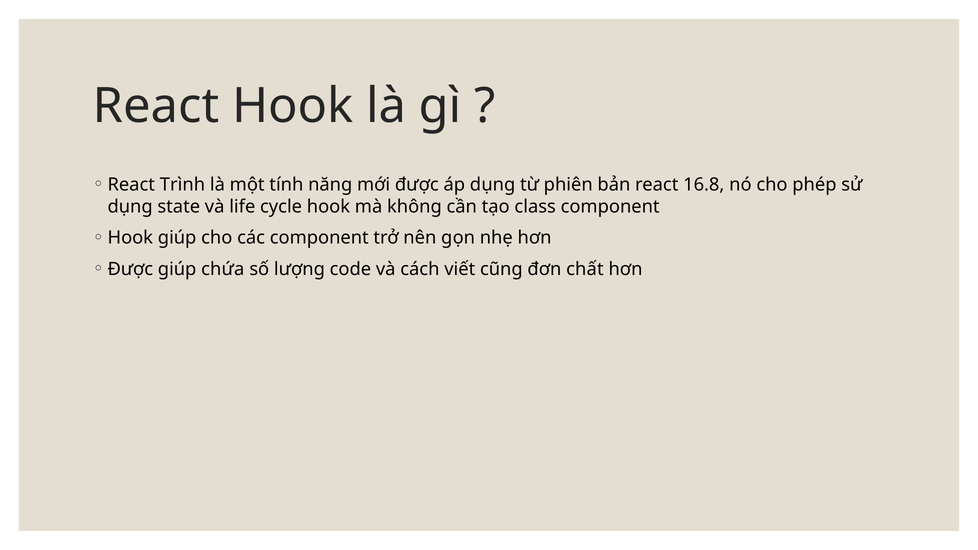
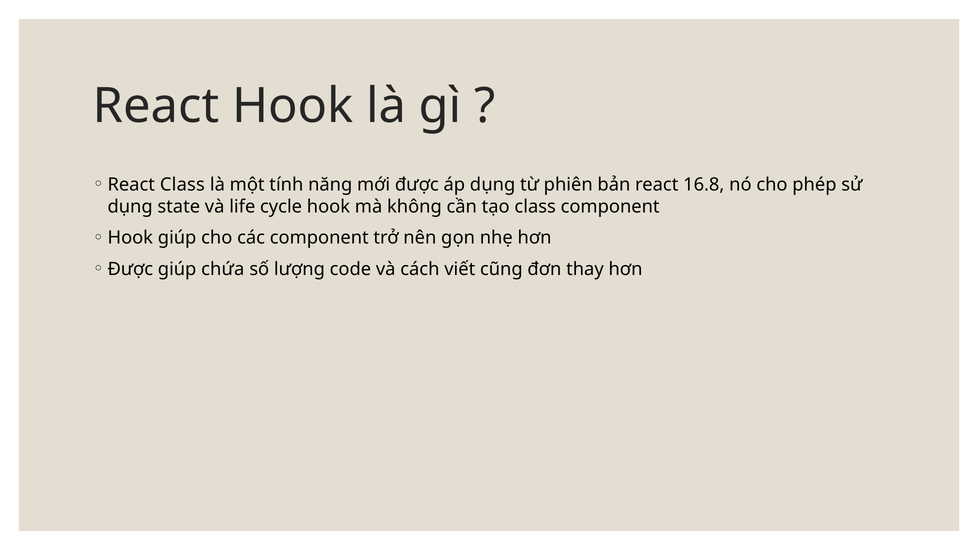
React Trình: Trình -> Class (182, 185)
chất: chất -> thay (585, 269)
